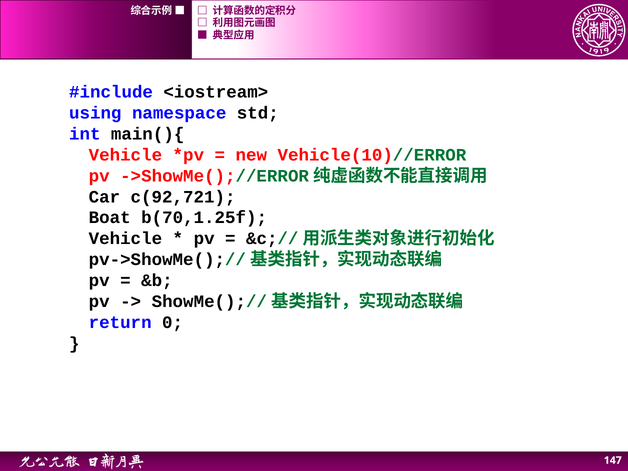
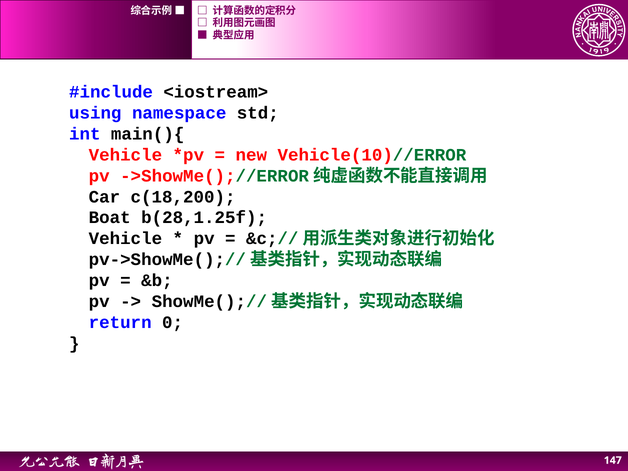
c(92,721: c(92,721 -> c(18,200 (183, 197)
b(70,1.25f: b(70,1.25f -> b(28,1.25f (204, 218)
